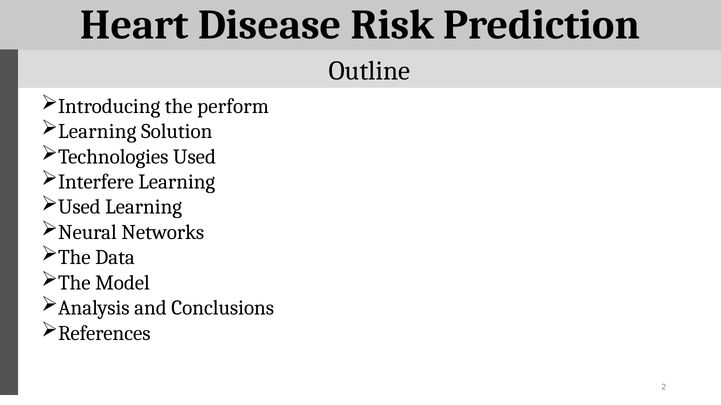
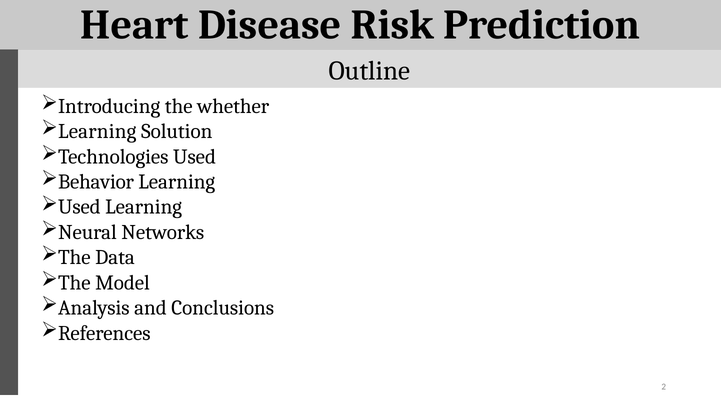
perform: perform -> whether (233, 106)
Interfere: Interfere -> Behavior (96, 182)
